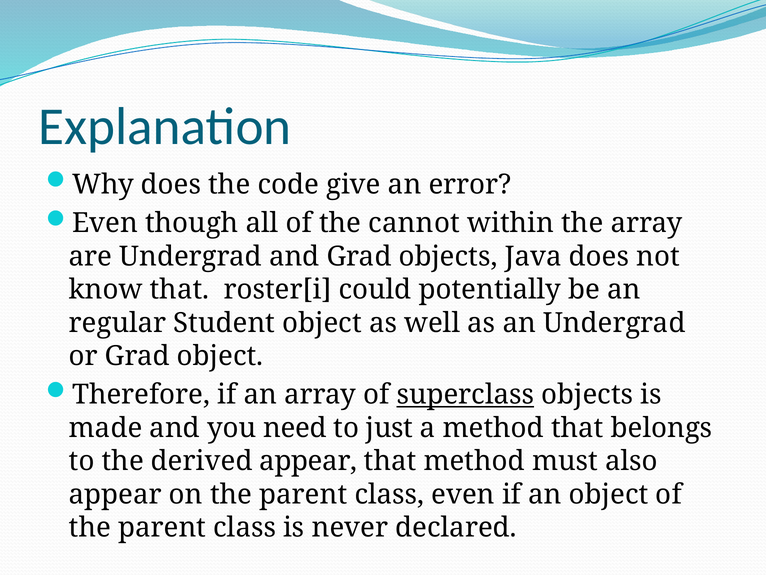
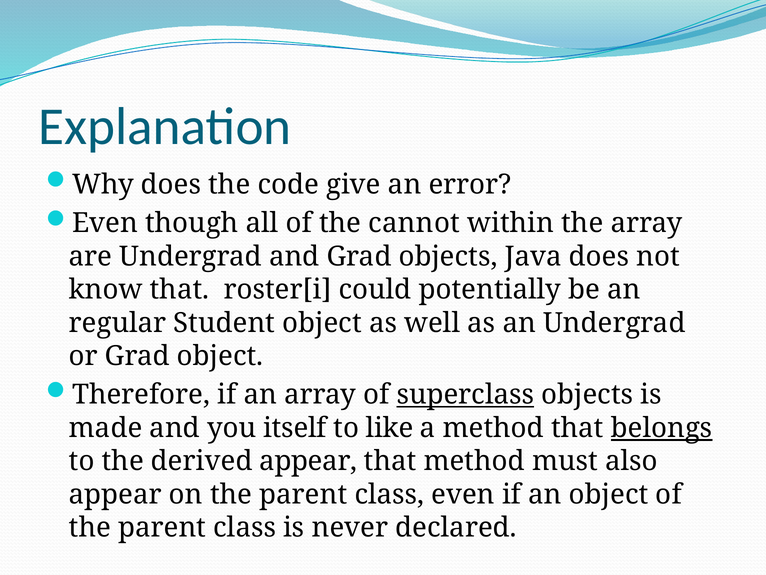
need: need -> itself (295, 428)
just: just -> like (390, 428)
belongs underline: none -> present (662, 428)
